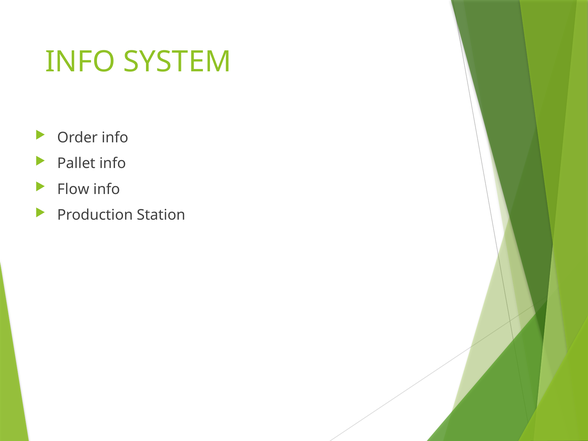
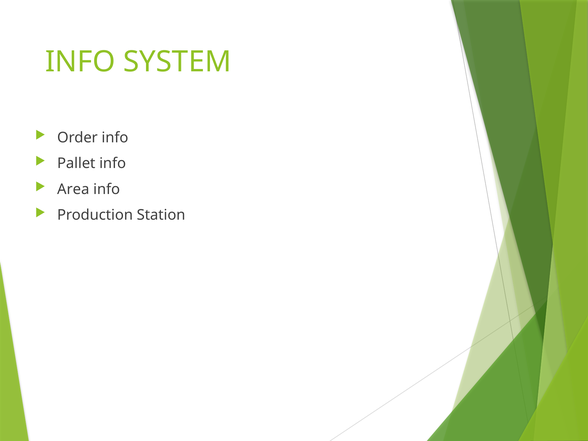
Flow: Flow -> Area (73, 189)
